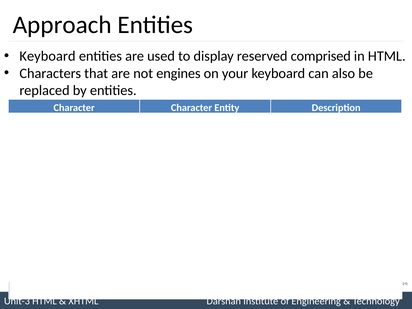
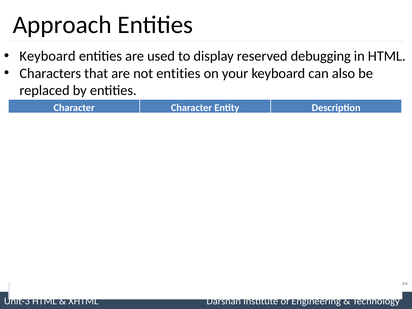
comprised: comprised -> debugging (321, 56)
not engines: engines -> entities (178, 73)
